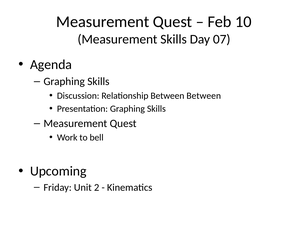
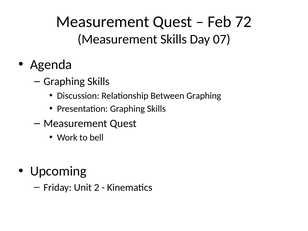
10: 10 -> 72 (243, 22)
Between Between: Between -> Graphing (204, 96)
